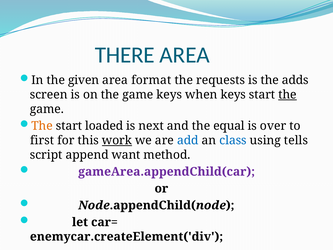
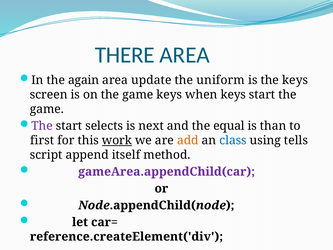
given: given -> again (84, 80)
format: format -> update (151, 80)
requests: requests -> uniform (221, 80)
the adds: adds -> keys (295, 80)
the underline: present -> none (288, 95)
The colour: orange -> purple (42, 126)
loaded: loaded -> selects (104, 126)
over: over -> than (273, 126)
add colour: blue -> orange (188, 140)
want: want -> itself (126, 155)
enemycar.createElement('div: enemycar.createElement('div -> reference.createElement('div (126, 236)
